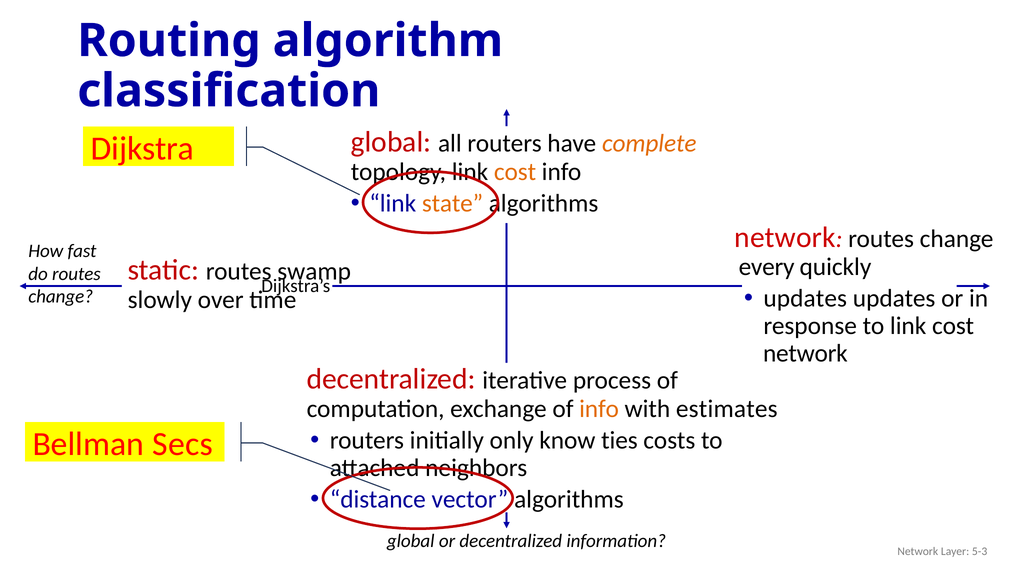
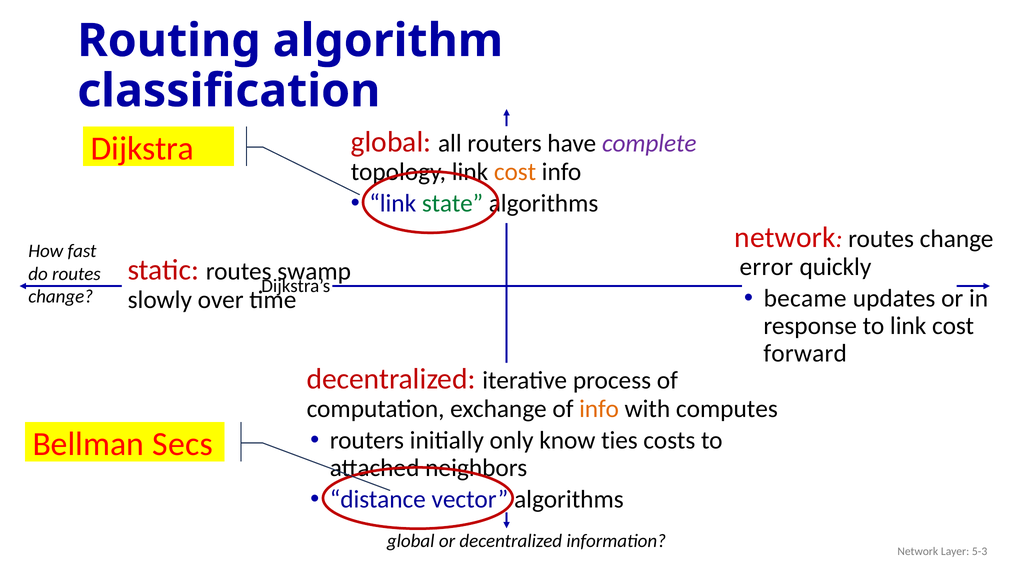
complete colour: orange -> purple (649, 144)
state colour: orange -> green (453, 203)
every: every -> error (766, 267)
updates: updates -> became (805, 299)
network: network -> forward (805, 354)
estimates: estimates -> computes (727, 409)
